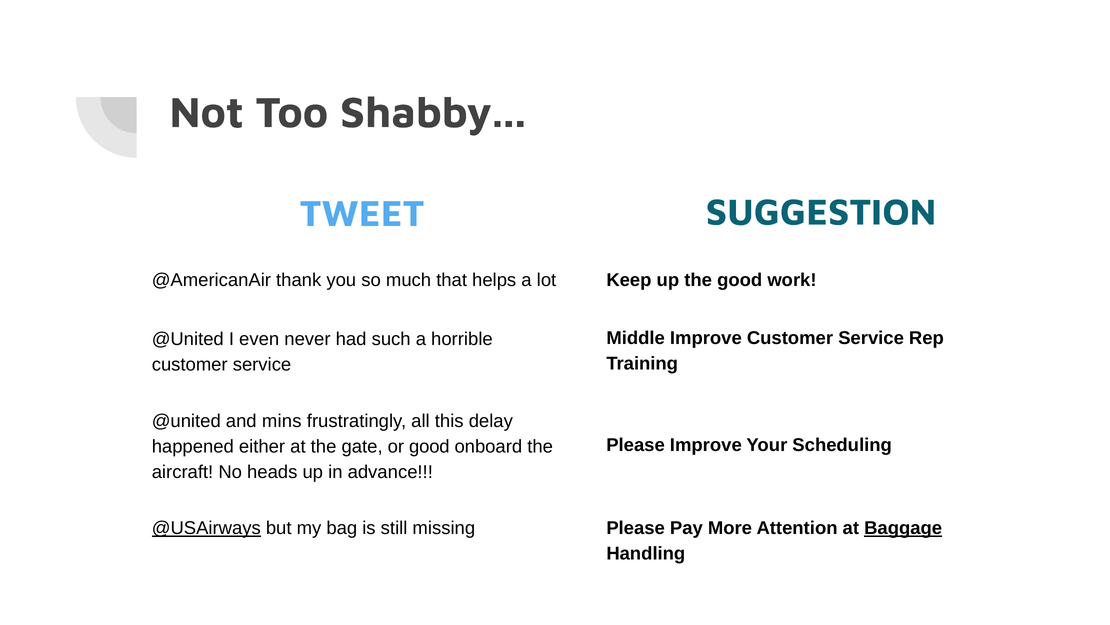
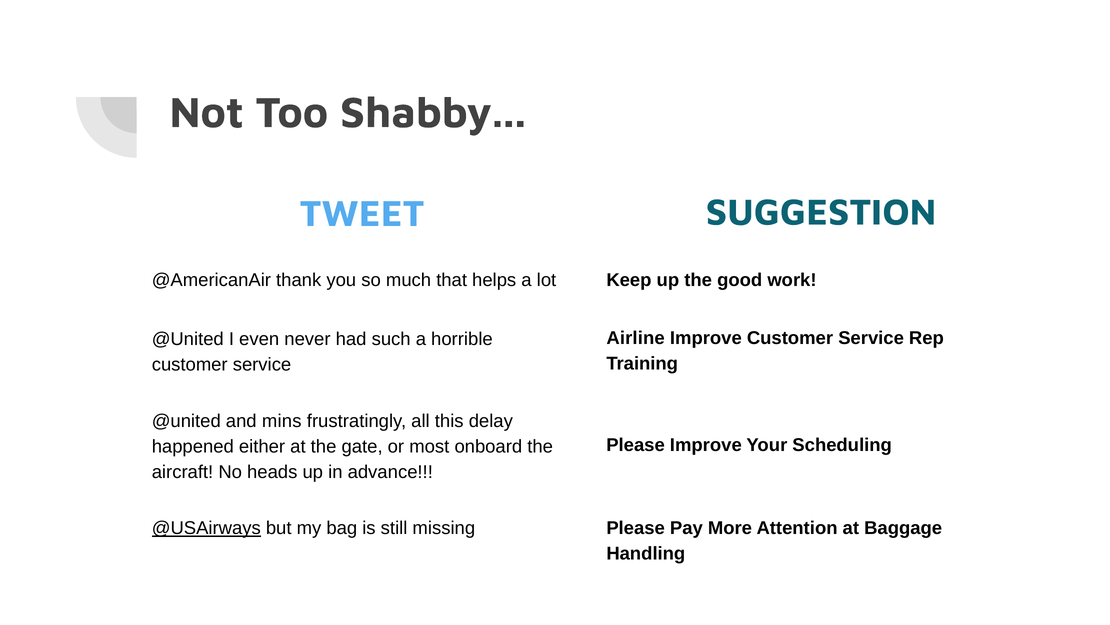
Middle: Middle -> Airline (636, 338)
or good: good -> most (429, 446)
Baggage underline: present -> none (903, 528)
